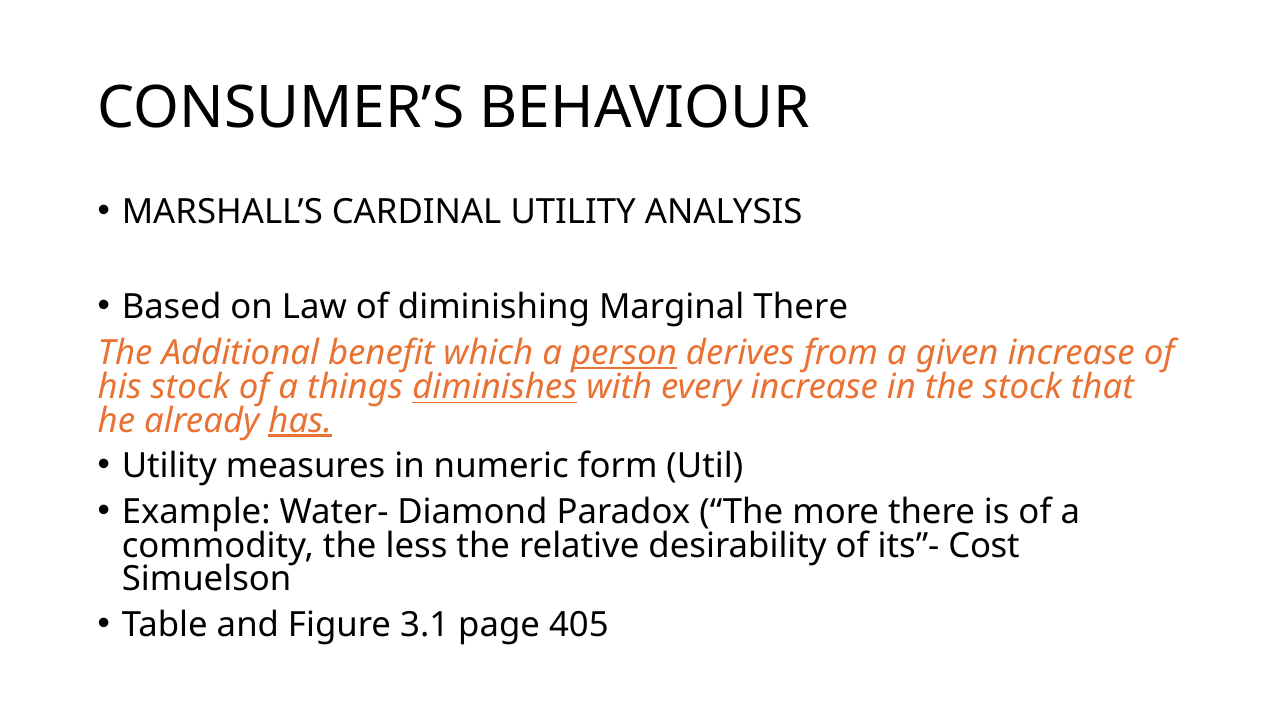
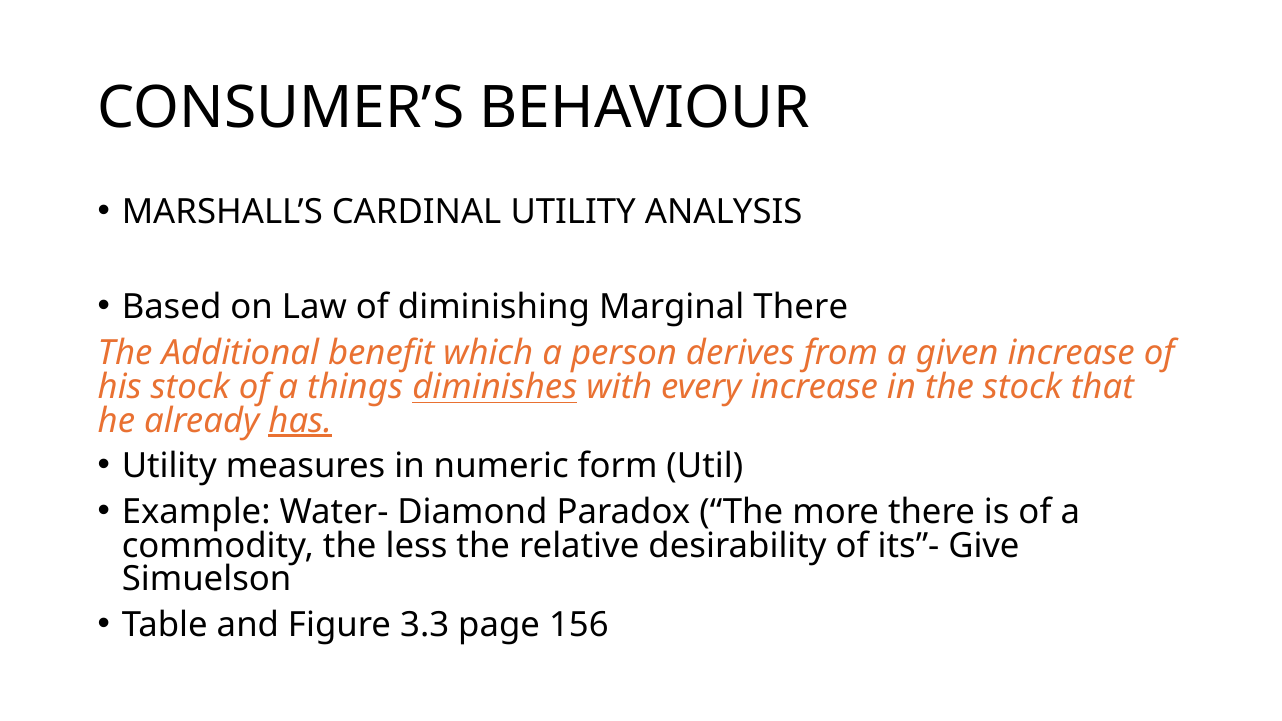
person underline: present -> none (624, 353)
Cost: Cost -> Give (984, 546)
3.1: 3.1 -> 3.3 (425, 625)
405: 405 -> 156 (579, 625)
